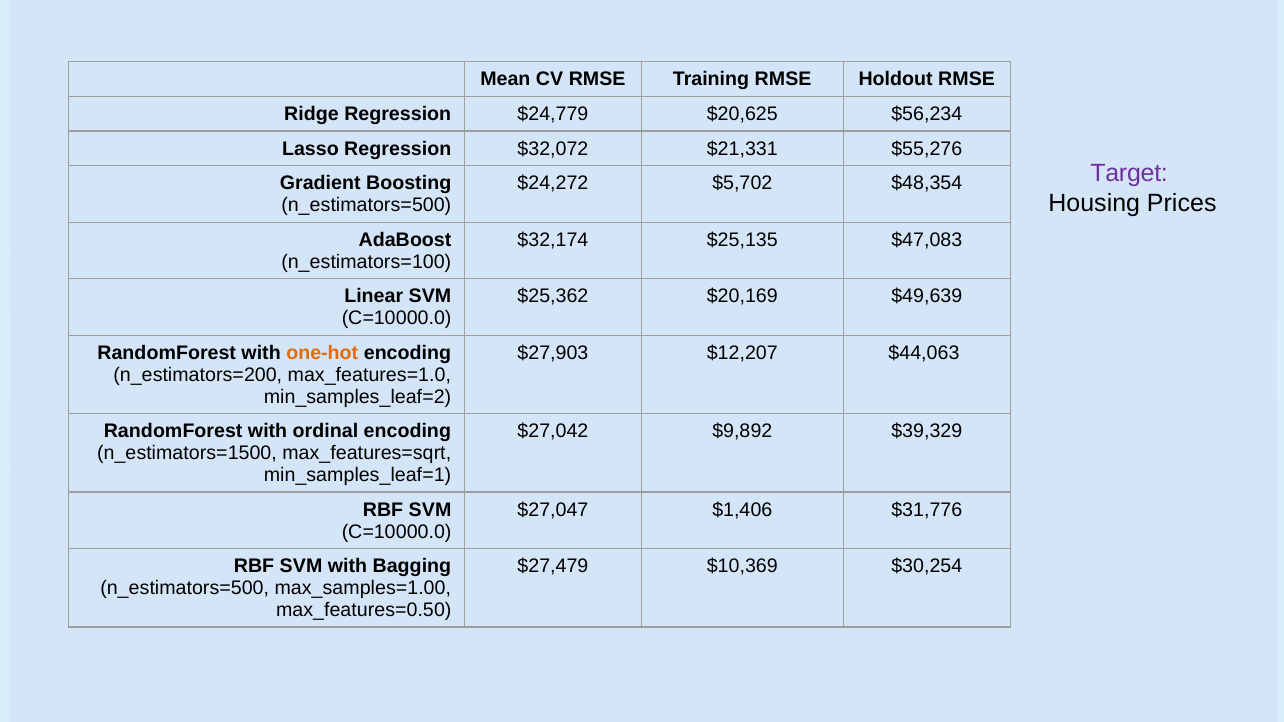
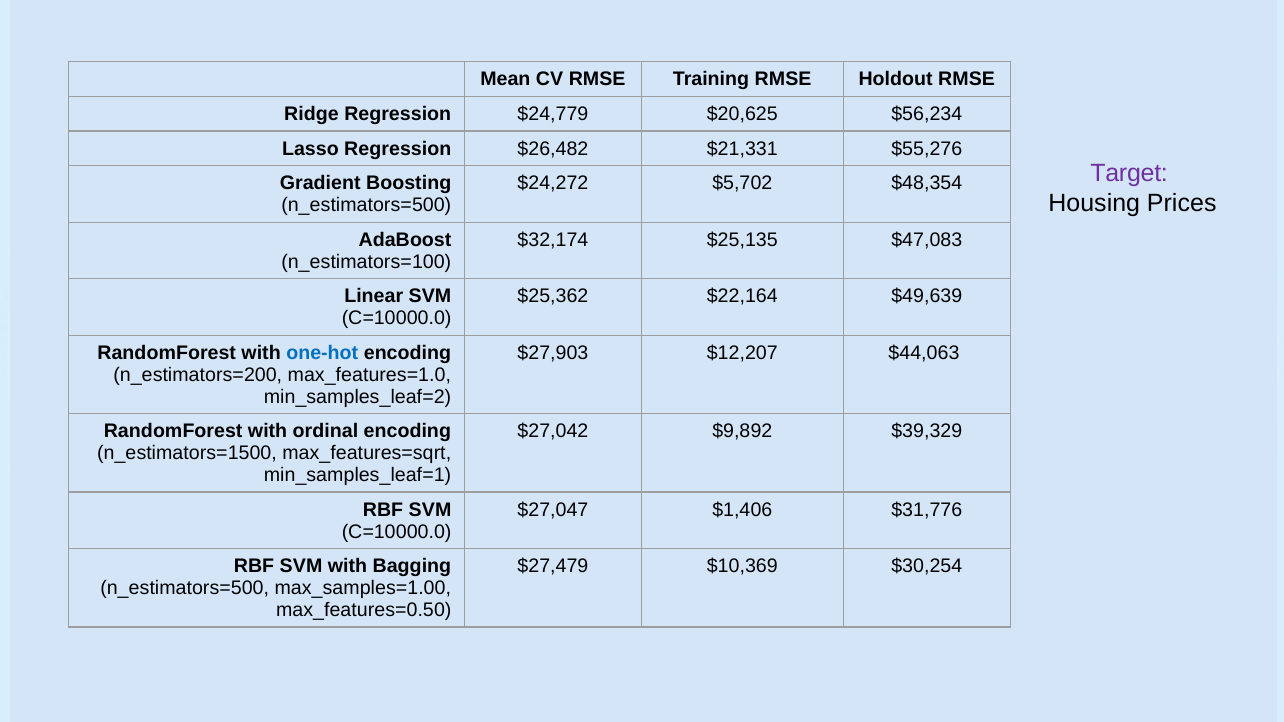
$32,072: $32,072 -> $26,482 (553, 149)
$20,169: $20,169 -> $22,164 (742, 297)
one-hot colour: orange -> blue (322, 353)
